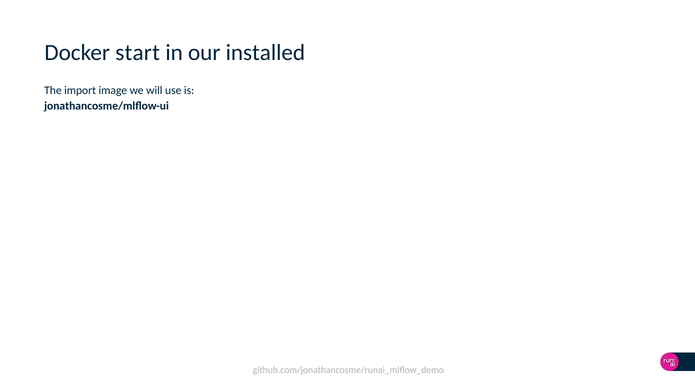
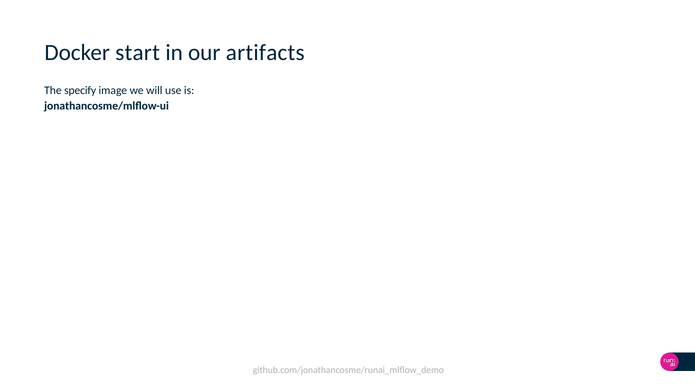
installed: installed -> artifacts (265, 53)
import: import -> specify (80, 90)
